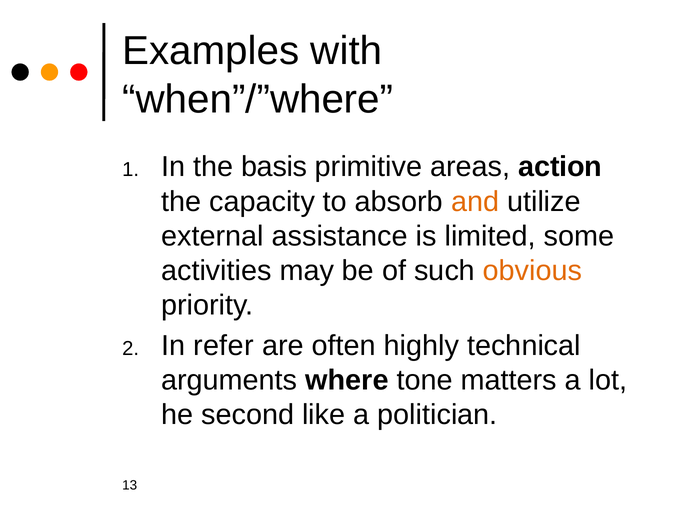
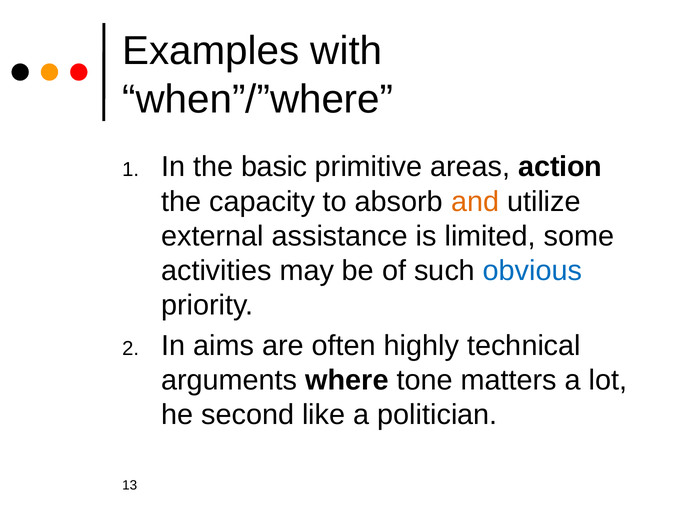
basis: basis -> basic (274, 167)
obvious colour: orange -> blue (533, 271)
refer: refer -> aims (224, 346)
